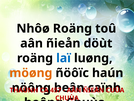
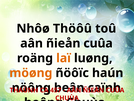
Nhôø Roäng: Roäng -> Thöôû (72, 28)
döùt: döùt -> cuûa (98, 43)
laï colour: blue -> orange (63, 58)
